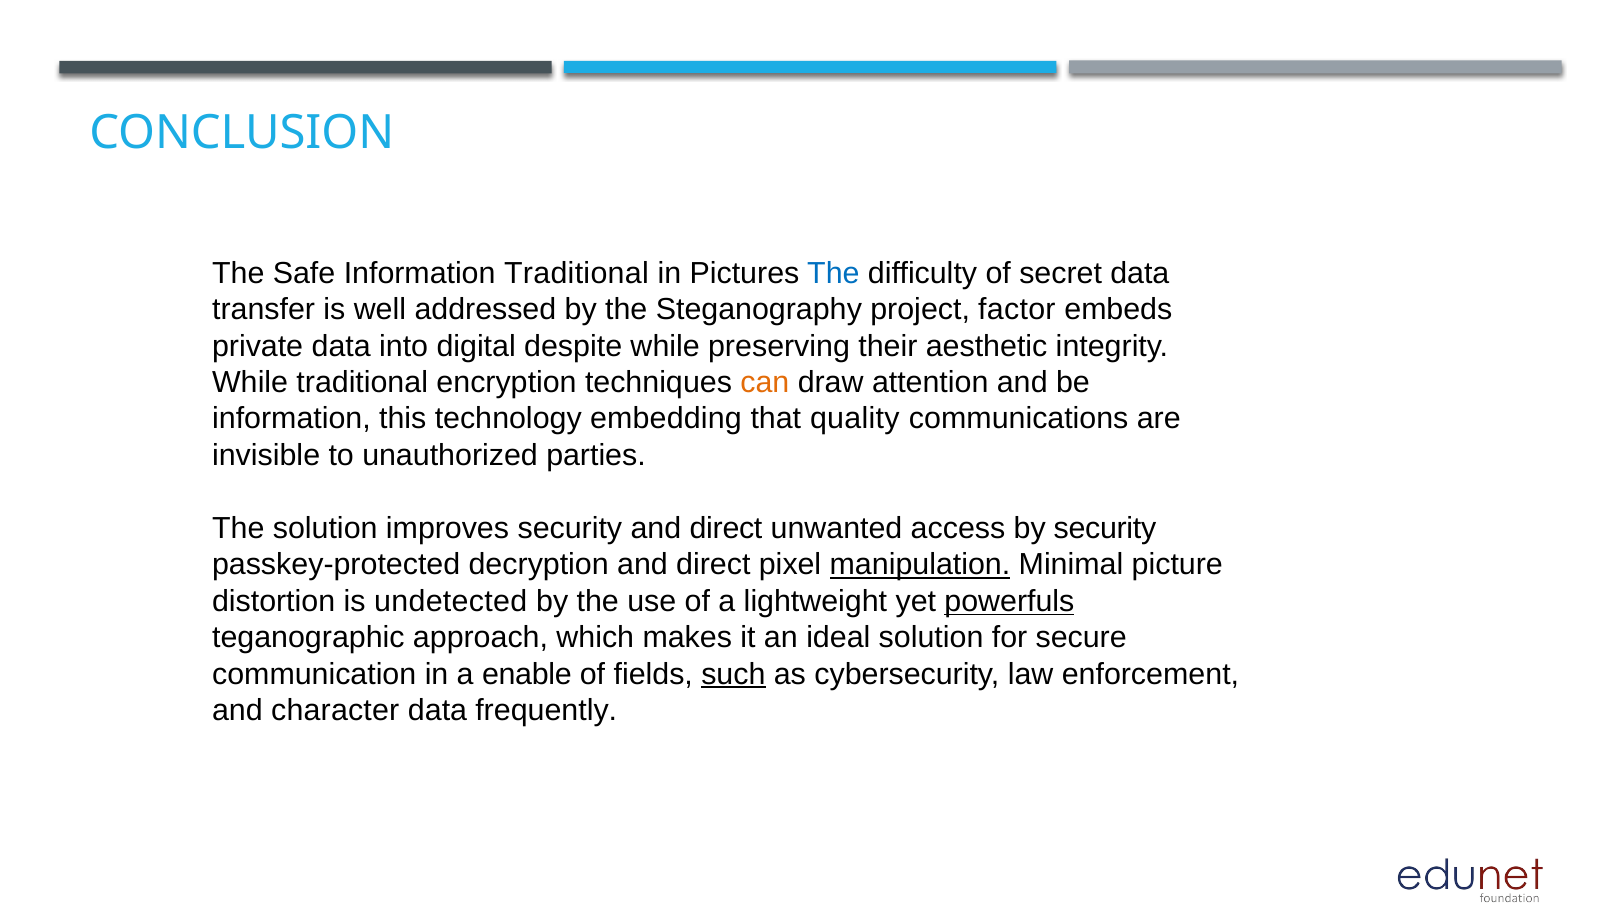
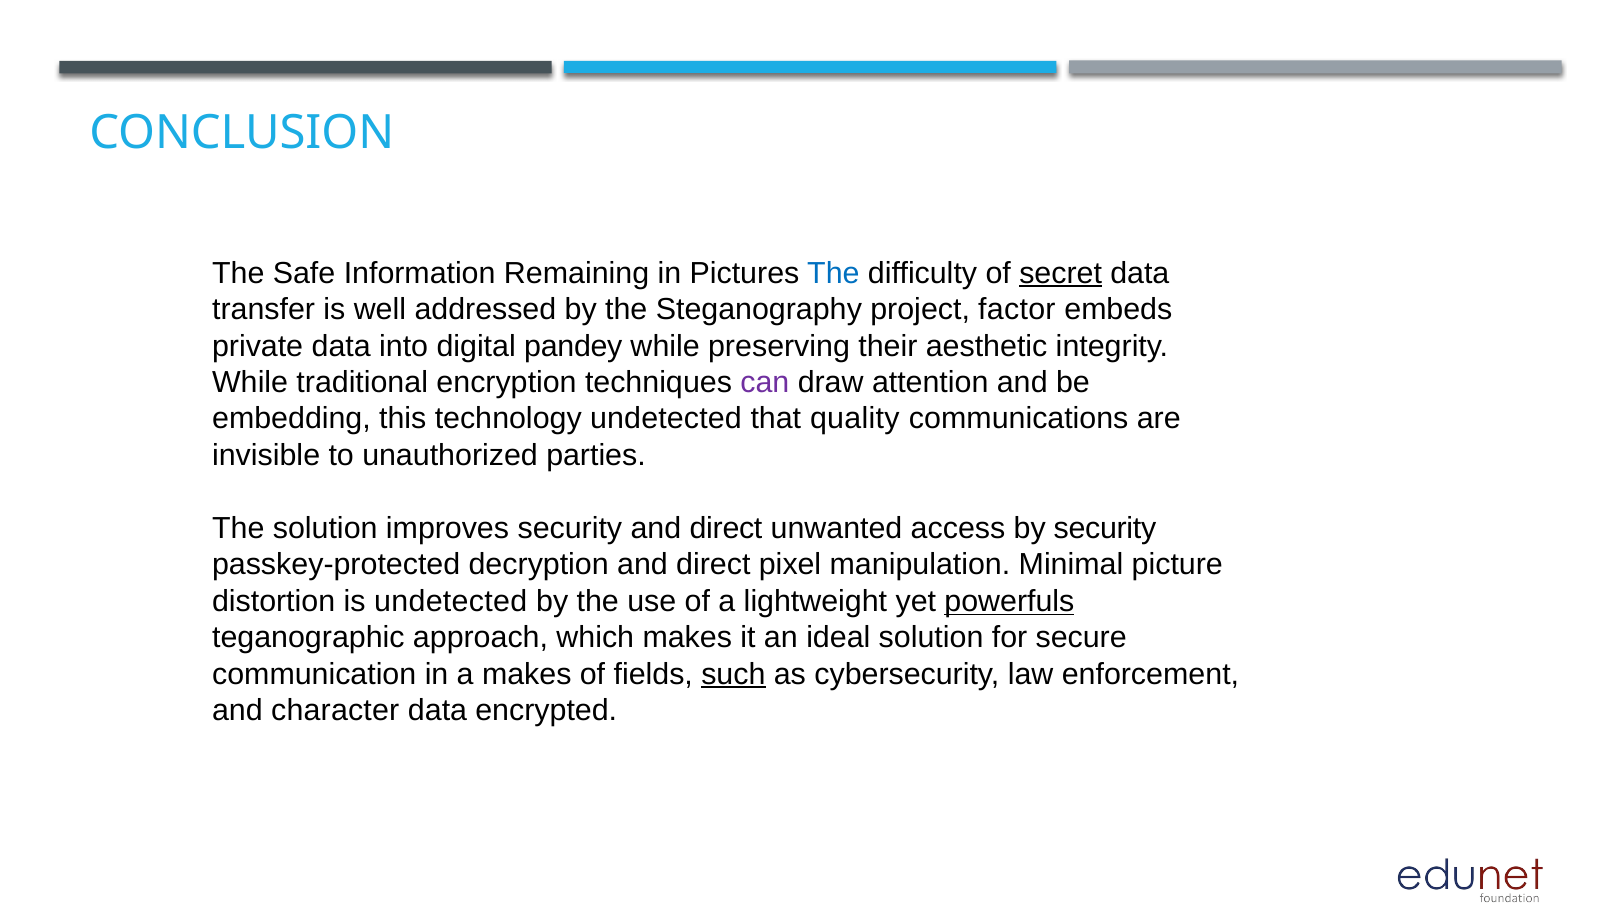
Information Traditional: Traditional -> Remaining (577, 273)
secret underline: none -> present (1061, 273)
despite: despite -> pandey (573, 346)
can colour: orange -> purple (765, 382)
information: information -> embedding (291, 419)
technology embedding: embedding -> undetected (666, 419)
manipulation underline: present -> none (920, 565)
a enable: enable -> makes (527, 674)
frequently: frequently -> encrypted (546, 711)
